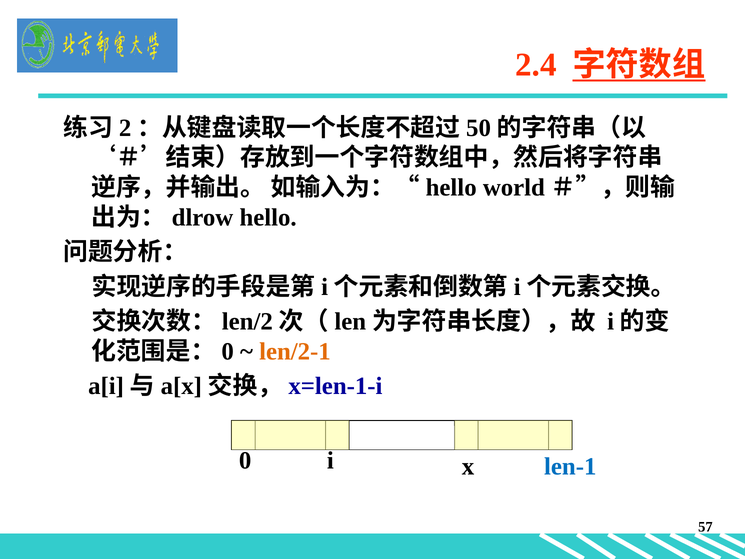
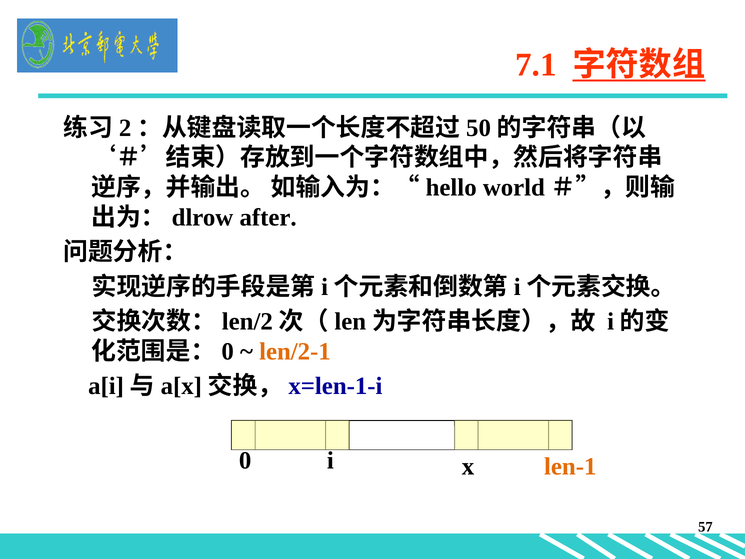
2.4: 2.4 -> 7.1 (536, 65)
hello: hello -> after (268, 217)
len-1 colour: blue -> orange (570, 466)
